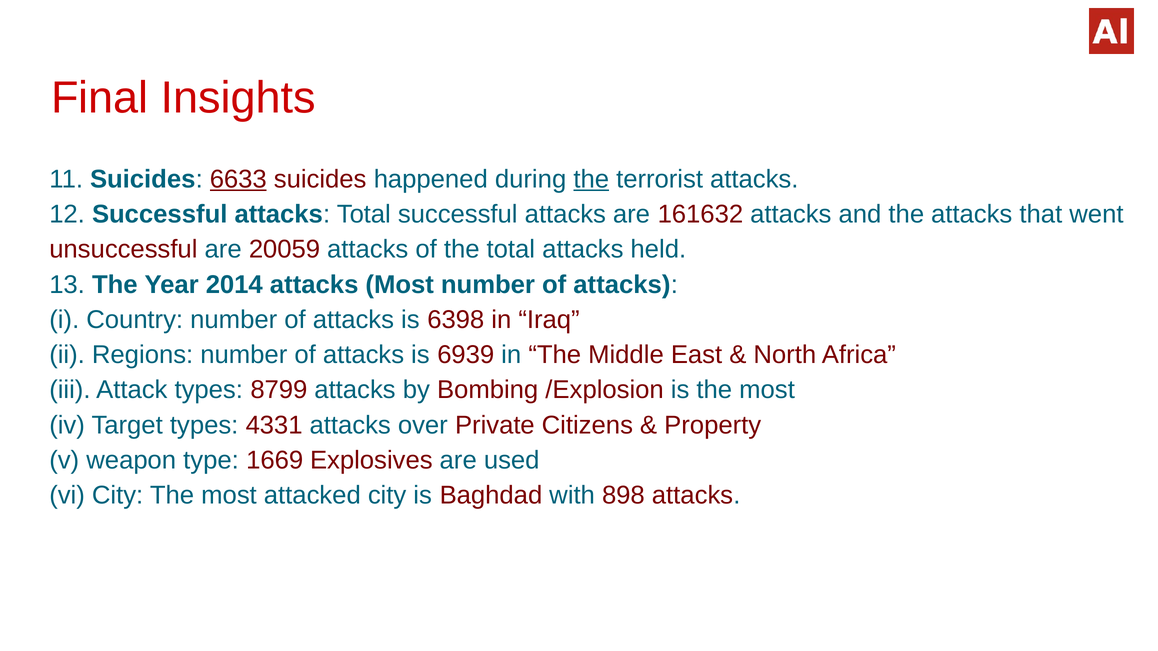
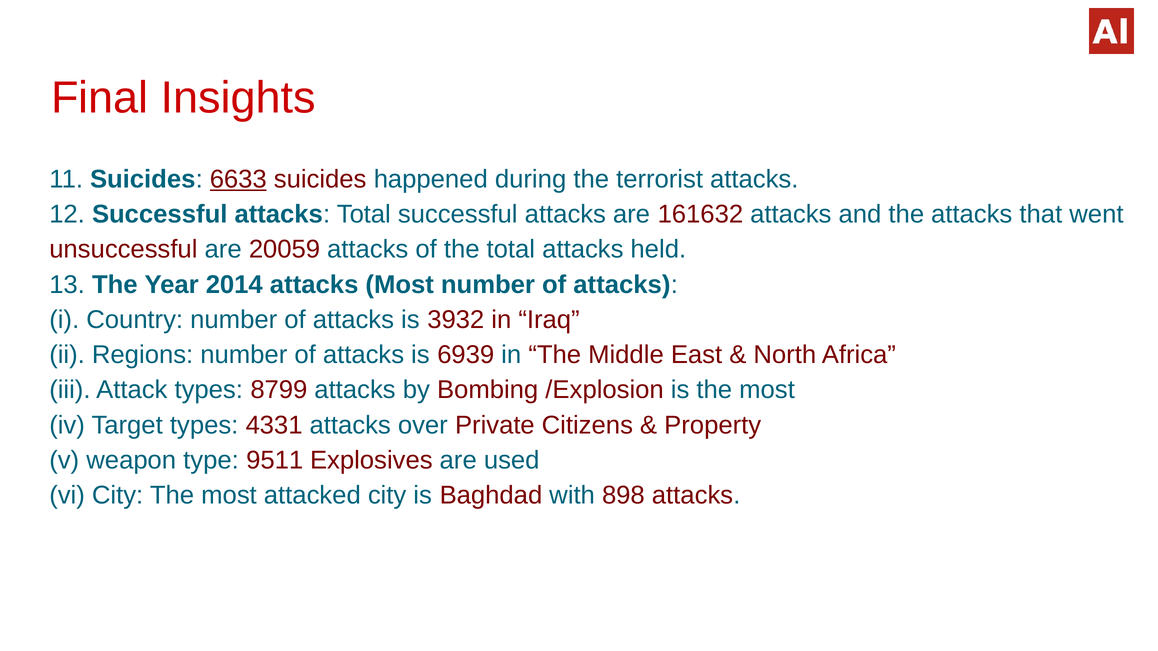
the underline: present -> none (591, 179)
6398: 6398 -> 3932 (456, 320)
1669: 1669 -> 9511 (275, 461)
